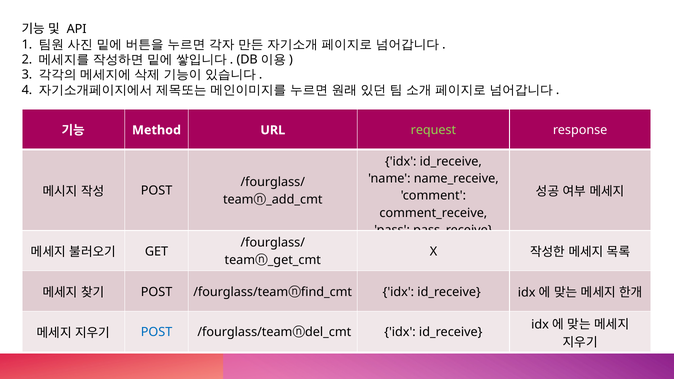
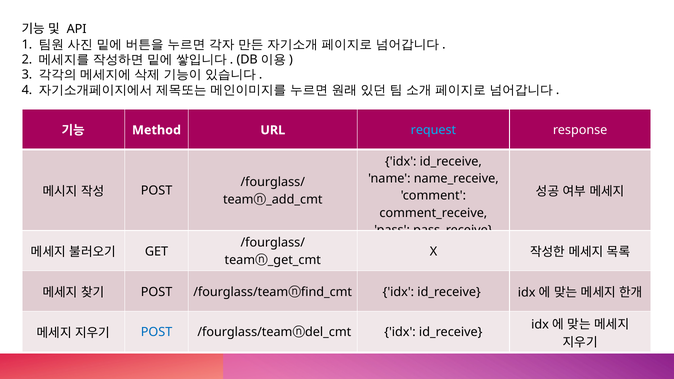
request colour: light green -> light blue (433, 130)
